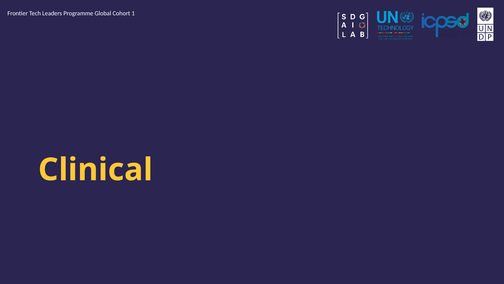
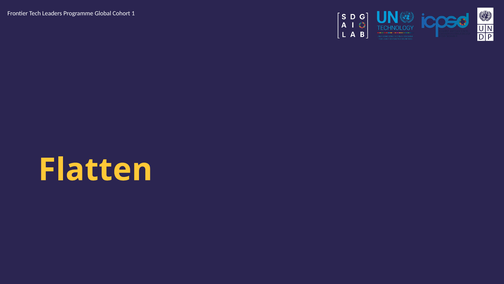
Clinical: Clinical -> Flatten (95, 169)
